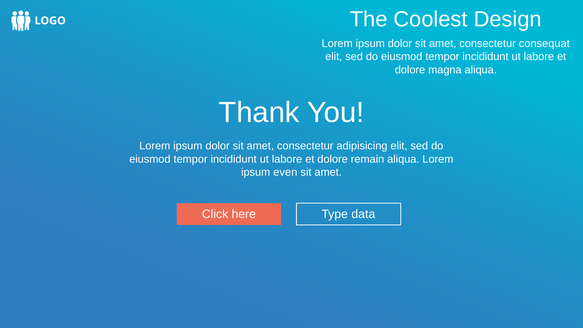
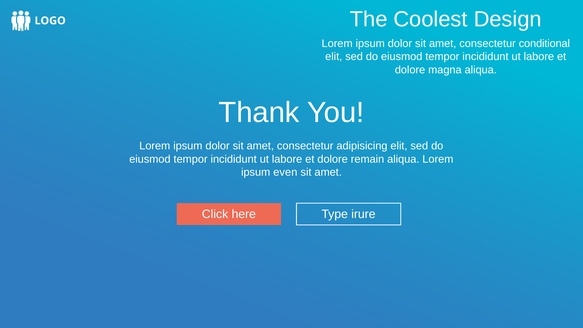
consequat: consequat -> conditional (544, 44)
data: data -> irure (363, 214)
